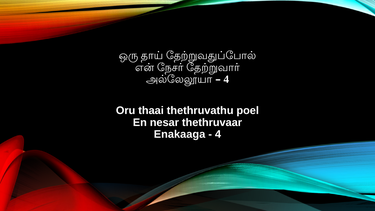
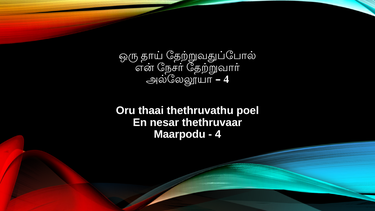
Enakaaga: Enakaaga -> Maarpodu (180, 134)
